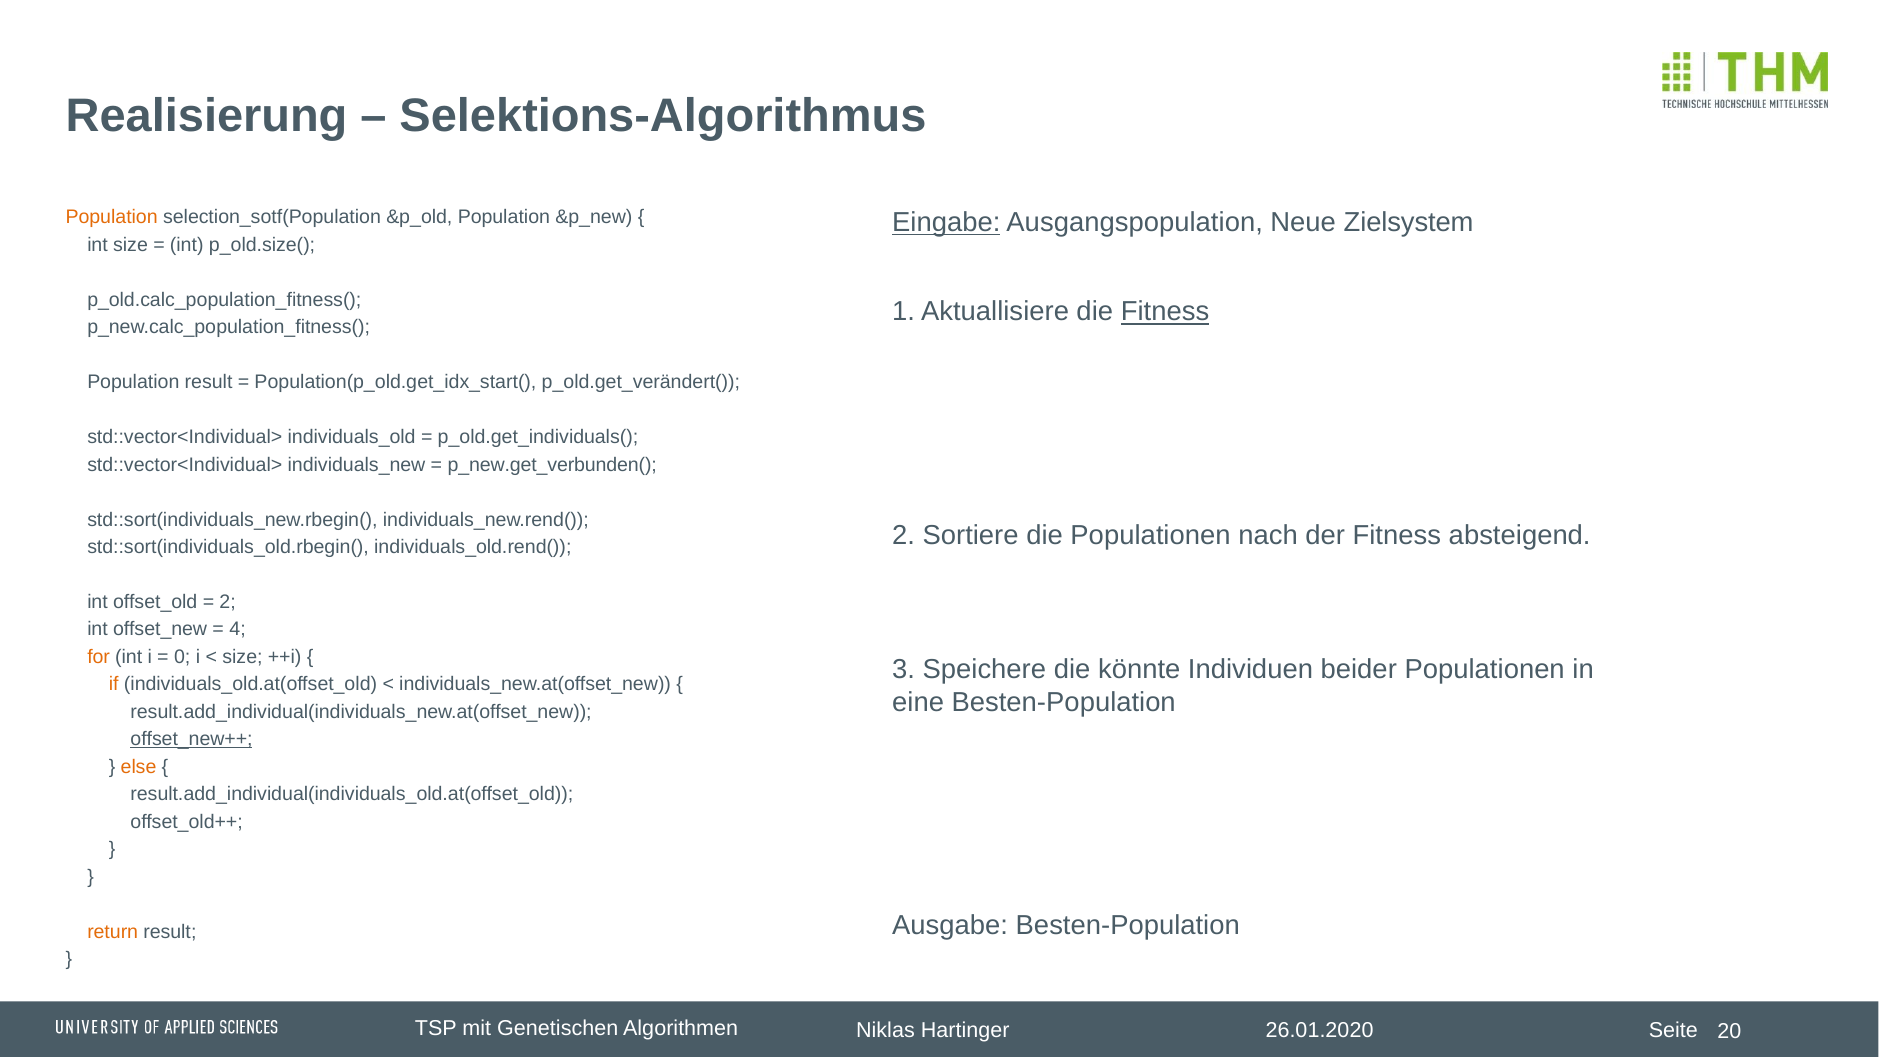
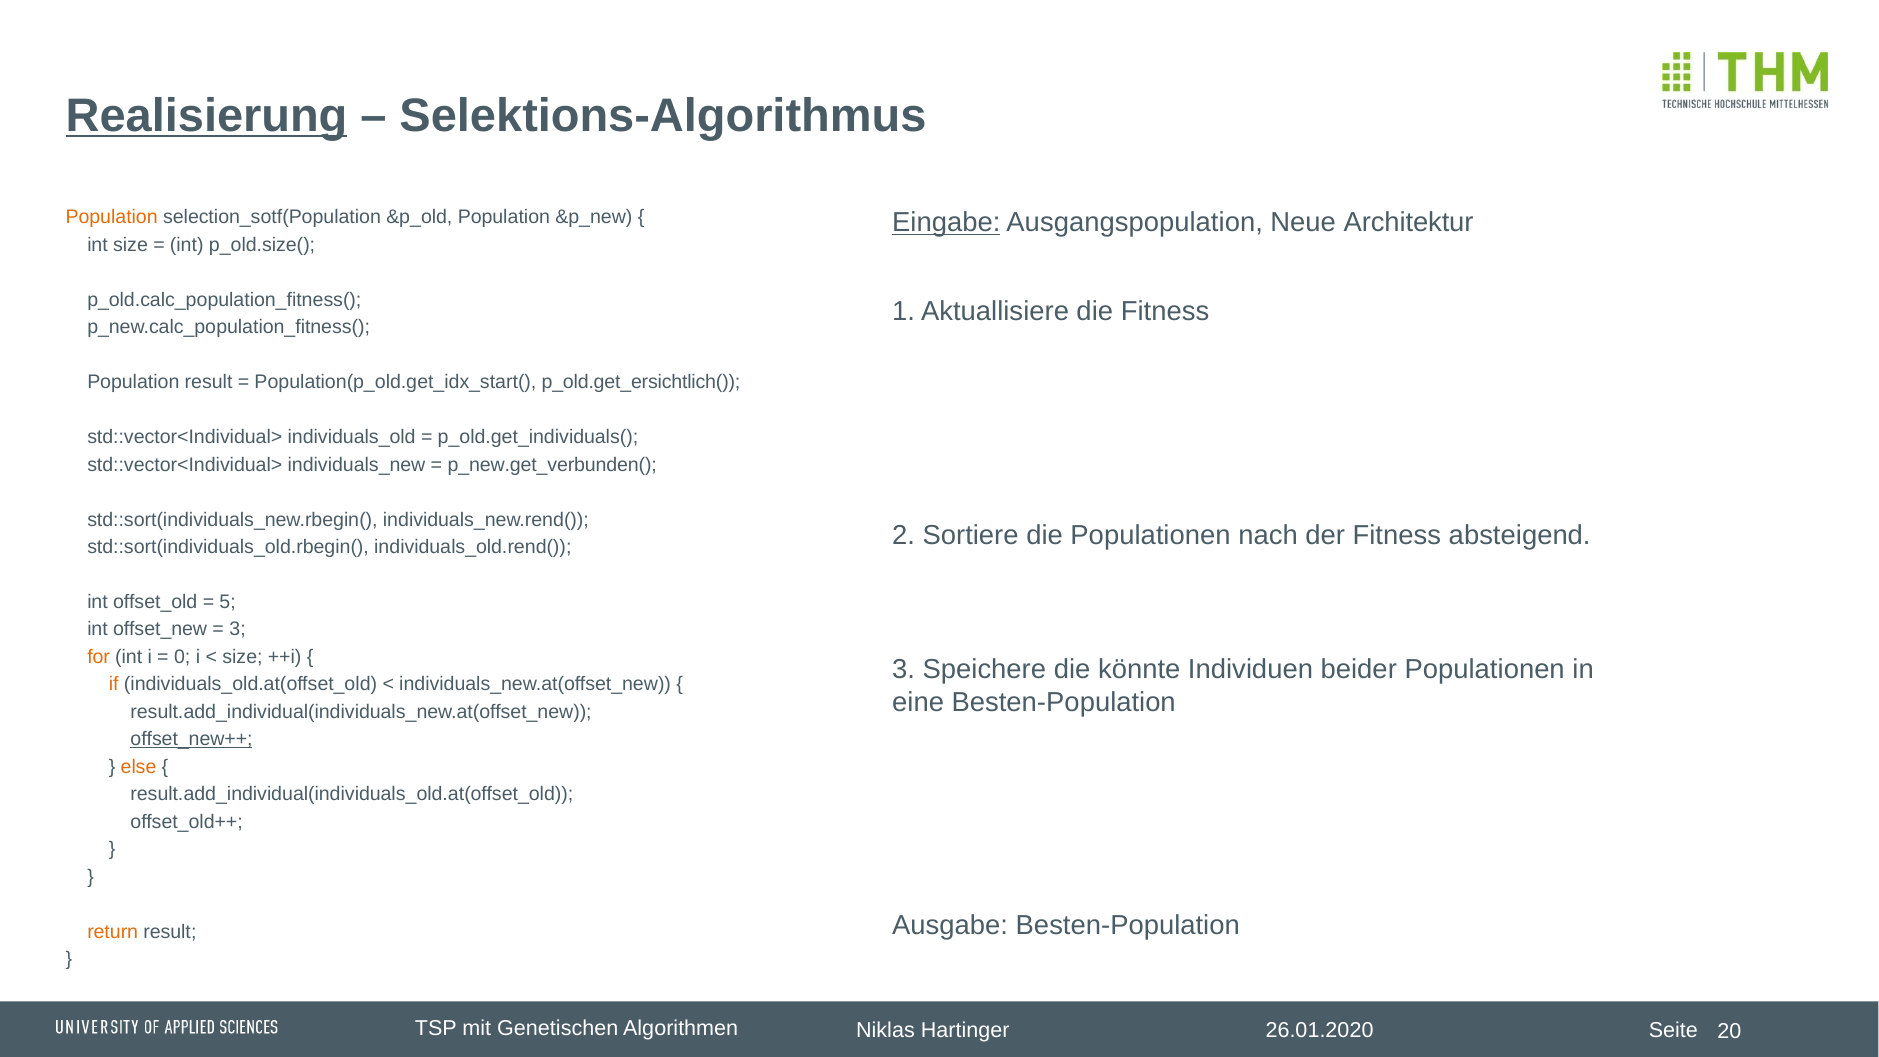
Realisierung underline: none -> present (207, 116)
Zielsystem: Zielsystem -> Architektur (1409, 223)
Fitness underline: present -> none (1165, 312)
p_old.get_verändert(: p_old.get_verändert( -> p_old.get_ersichtlich( (641, 382)
2: 2 -> 5 (228, 602)
4: 4 -> 3 (238, 629)
